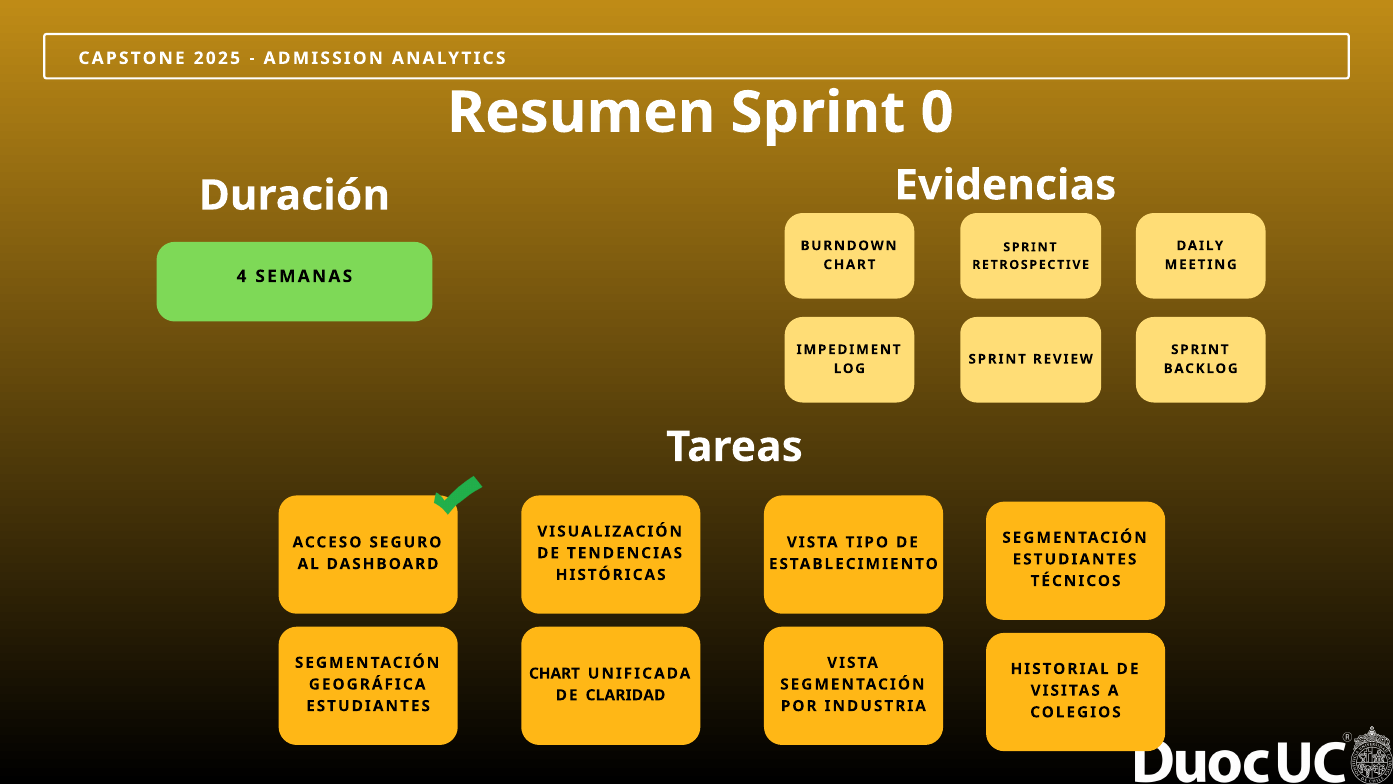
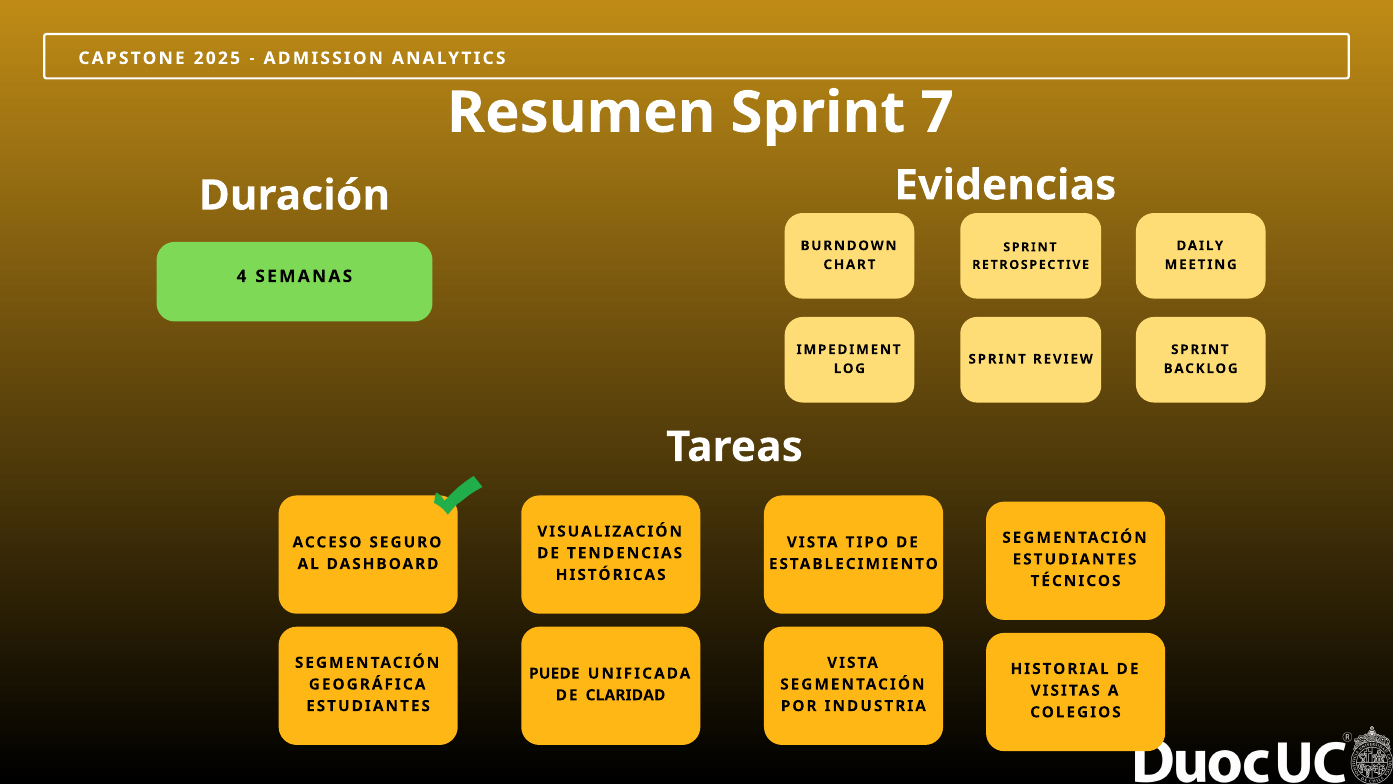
0: 0 -> 7 (937, 113)
CHART: CHART -> PUEDE (554, 673)
